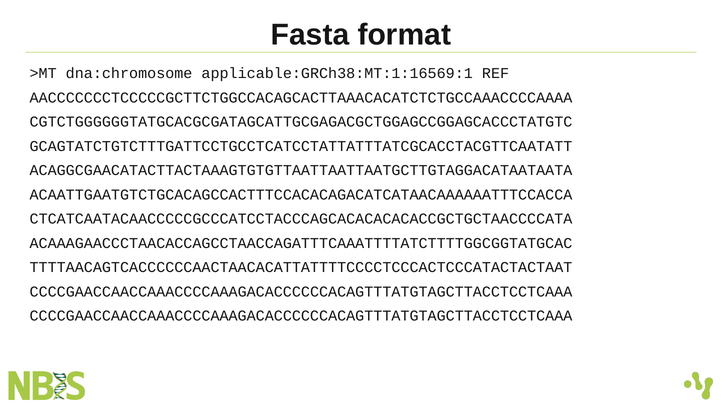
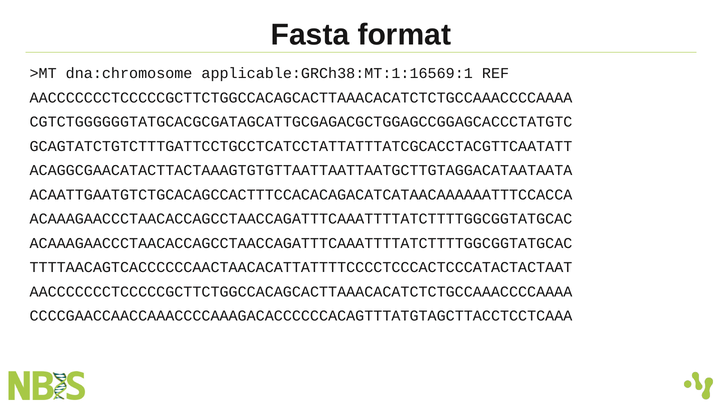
CTCATCAATACAACCCCCGCCCATCCTACCCAGCACACACACACCGCTGCTAACCCCATA: CTCATCAATACAACCCCCGCCCATCCTACCCAGCACACACACACCGCTGCTAACCCCATA -> ACAAAGAACCCTAACACCAGCCTAACCAGATTTCAAATTTTATCTTTTGGCGGTATGCAC (301, 219)
CCCCGAACCAACCAAACCCCAAAGACACCCCCCACAGTTTATGTAGCTTACCTCCTCAAA: CCCCGAACCAACCAAACCCCAAAGACACCCCCCACAGTTTATGTAGCTTACCTCCTCAAA -> AACCCCCCCTCCCCCGCTTCTGGCCACAGCACTTAAACACATCTCTGCCAAACCCCAAAA (301, 292)
